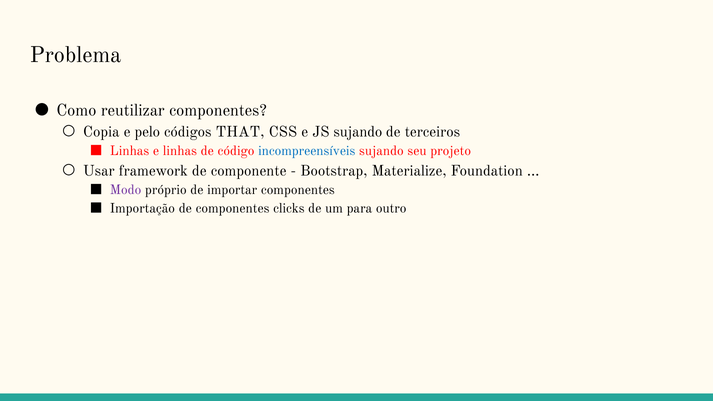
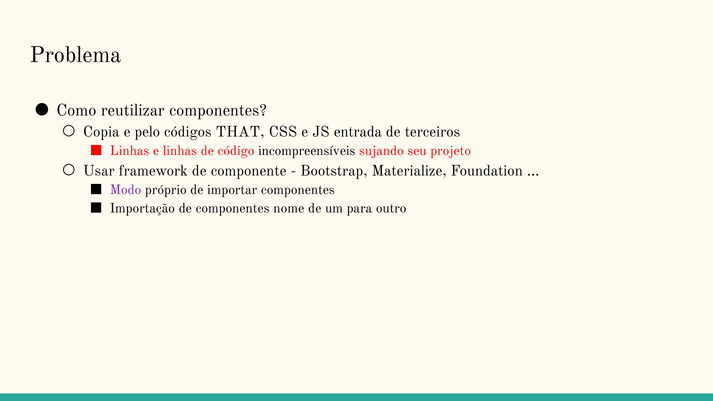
JS sujando: sujando -> entrada (358, 132)
incompreensíveis colour: blue -> black (307, 151)
clicks: clicks -> nome (289, 208)
